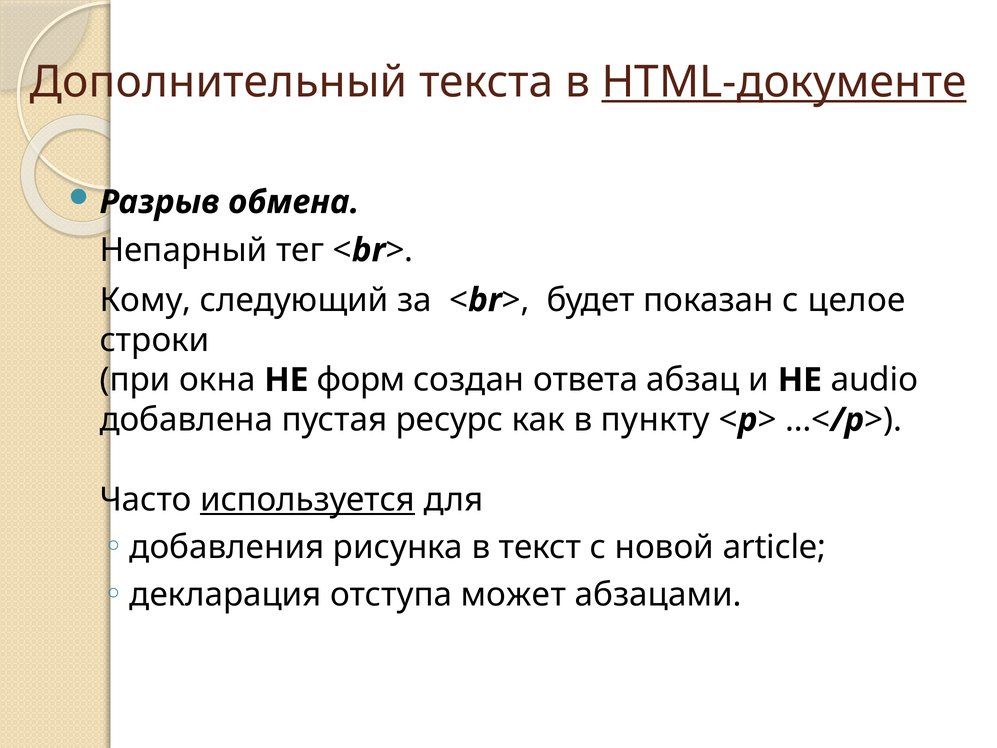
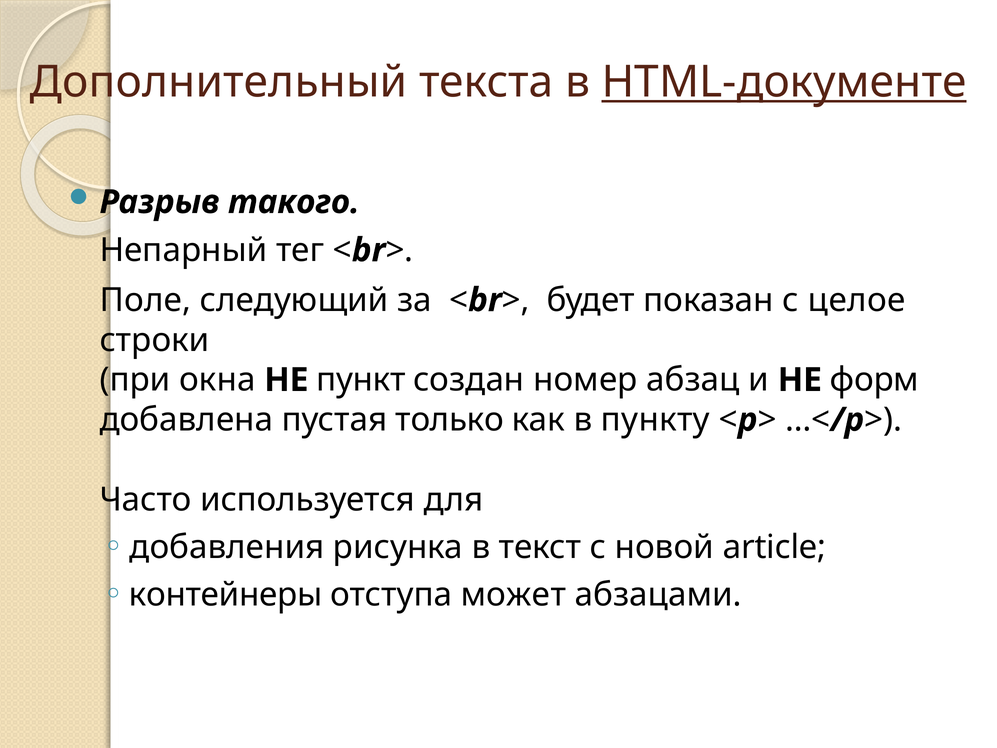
обмена: обмена -> такого (294, 202)
Кому: Кому -> Поле (145, 300)
форм: форм -> пункт (361, 380)
ответа: ответа -> номер (585, 380)
audio: audio -> форм (874, 380)
ресурс: ресурс -> только (450, 420)
используется underline: present -> none (308, 500)
декларация: декларация -> контейнеры (226, 594)
